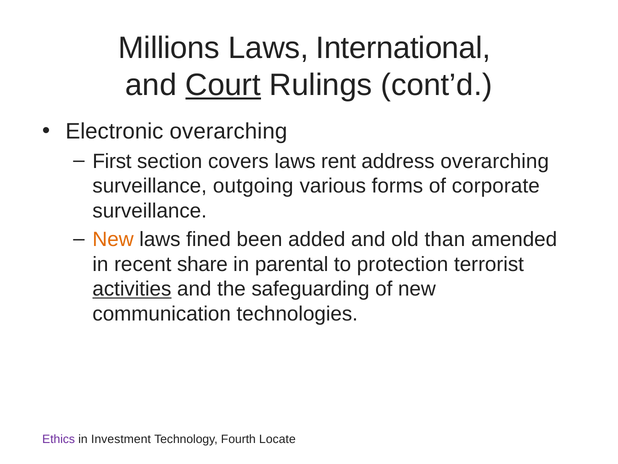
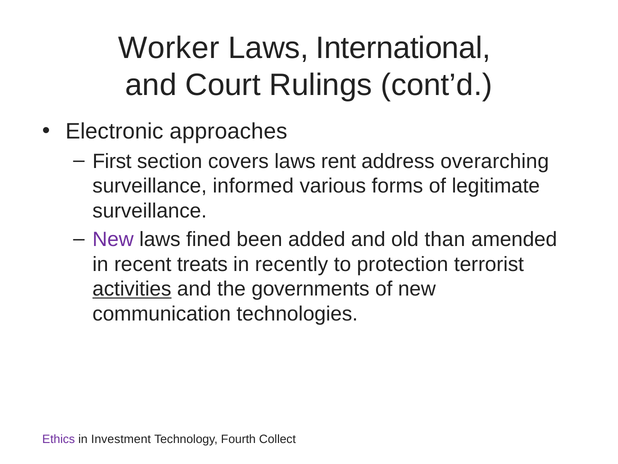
Millions: Millions -> Worker (169, 48)
Court underline: present -> none (223, 85)
Electronic overarching: overarching -> approaches (228, 131)
outgoing: outgoing -> informed (253, 186)
corporate: corporate -> legitimate (496, 186)
New colour: orange -> purple (113, 239)
share: share -> treats (202, 264)
parental: parental -> recently (292, 264)
safeguarding: safeguarding -> governments (311, 289)
Locate: Locate -> Collect (277, 439)
